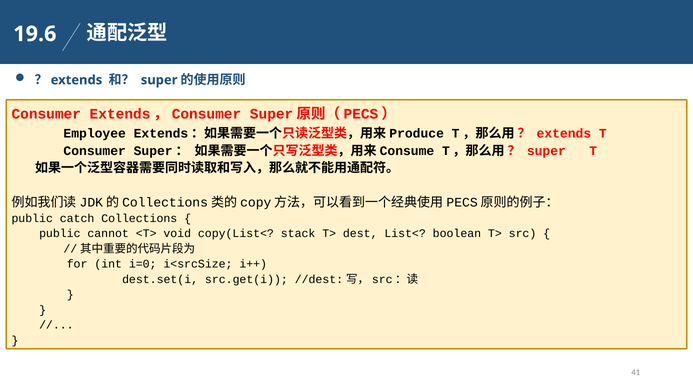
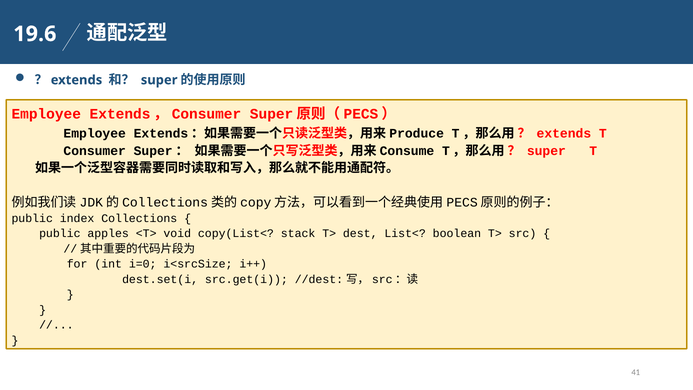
Consumer: Consumer -> Employee (46, 114)
catch: catch -> index (77, 218)
cannot: cannot -> apples (108, 233)
